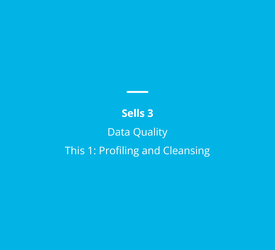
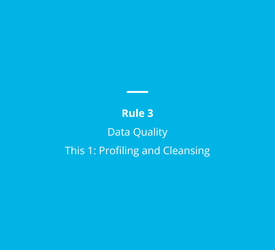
Sells: Sells -> Rule (133, 113)
